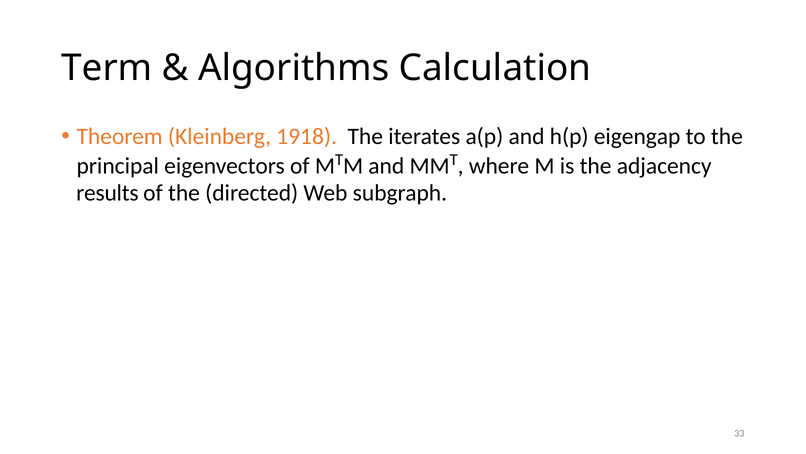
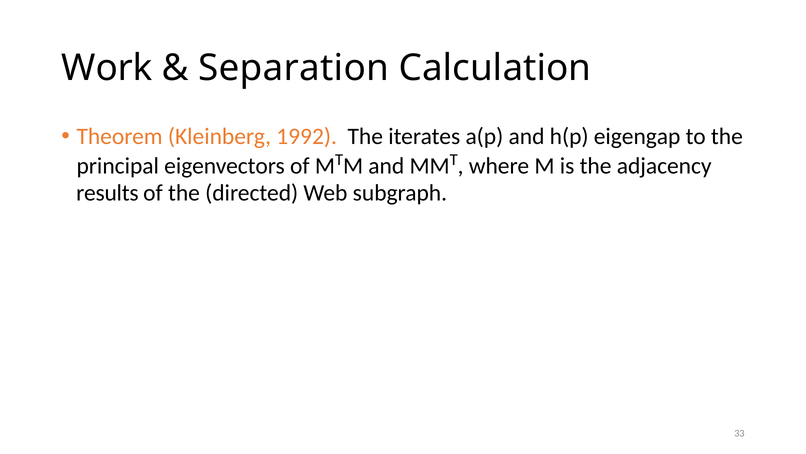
Term: Term -> Work (107, 68)
Algorithms: Algorithms -> Separation (294, 68)
1918: 1918 -> 1992 (307, 136)
